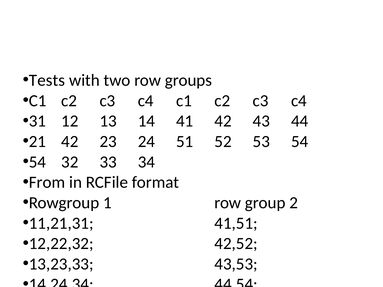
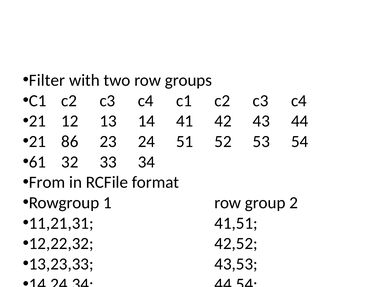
Tests: Tests -> Filter (47, 80)
31: 31 -> 21 (37, 121)
21 42: 42 -> 86 (70, 142)
54: 54 -> 61 (37, 162)
